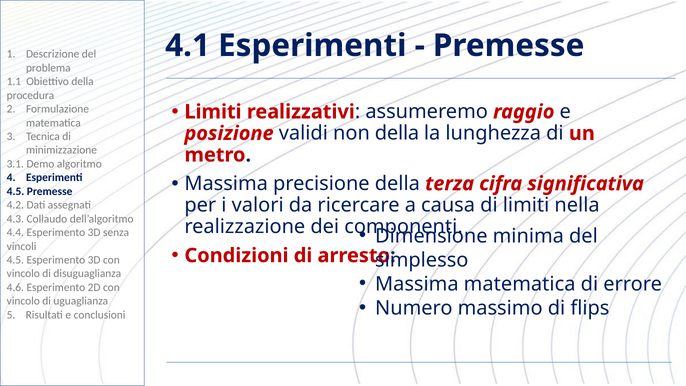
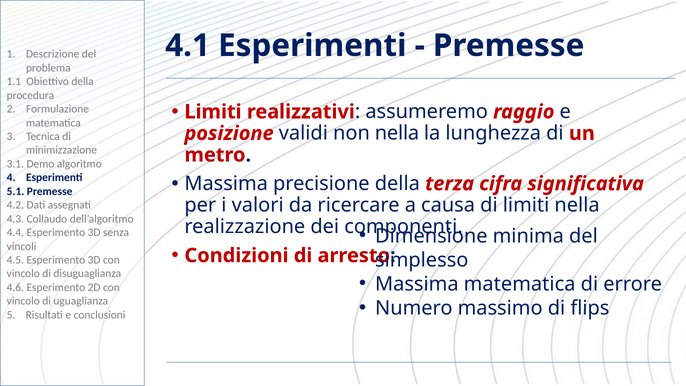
non della: della -> nella (397, 133)
4.5: 4.5 -> 5.1 (16, 191)
